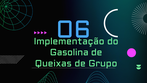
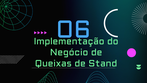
Gasolina: Gasolina -> Negócio (69, 52)
Grupo: Grupo -> Stand (103, 63)
